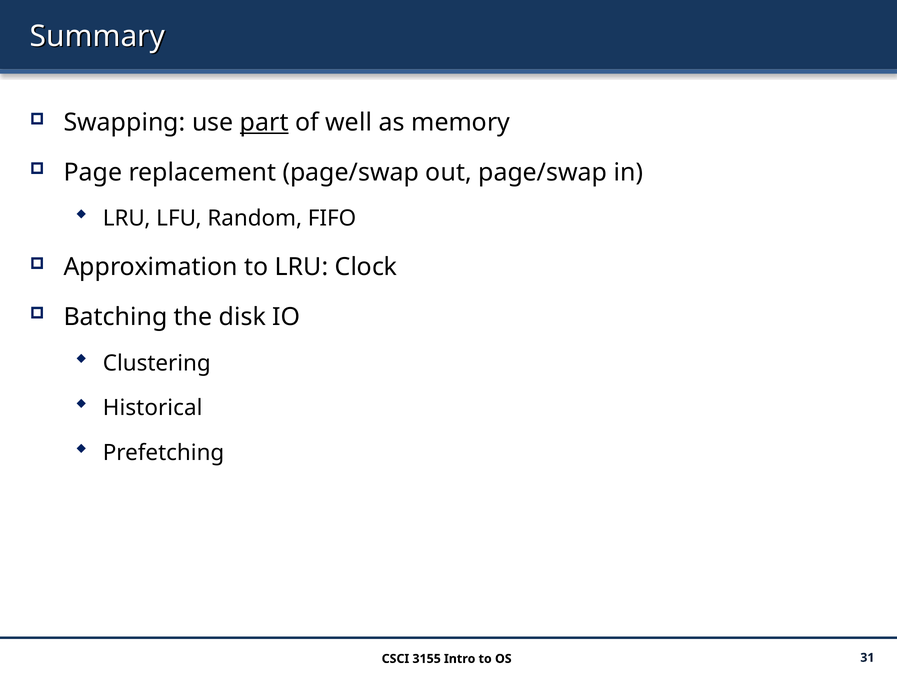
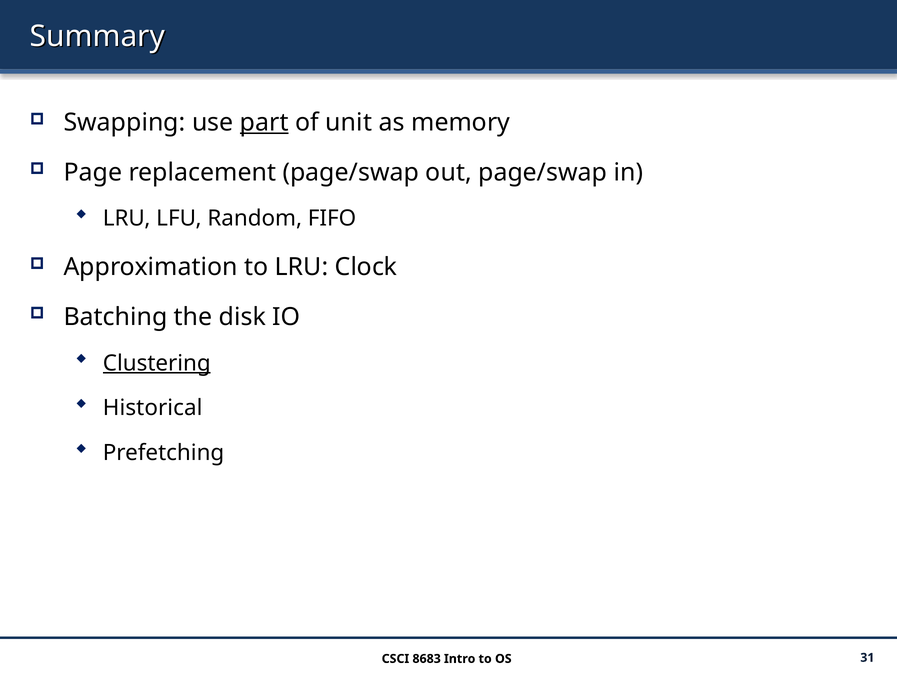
well: well -> unit (349, 122)
Clustering underline: none -> present (157, 363)
3155: 3155 -> 8683 (427, 659)
